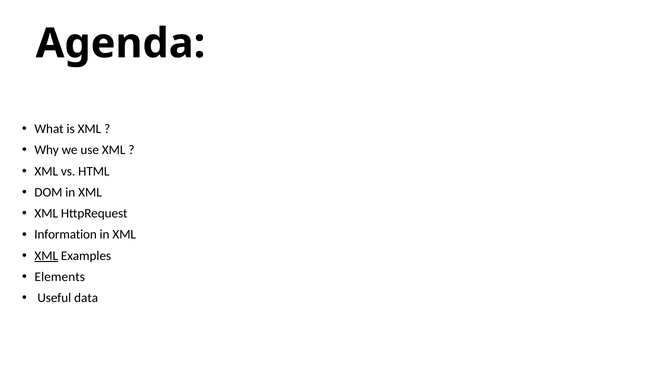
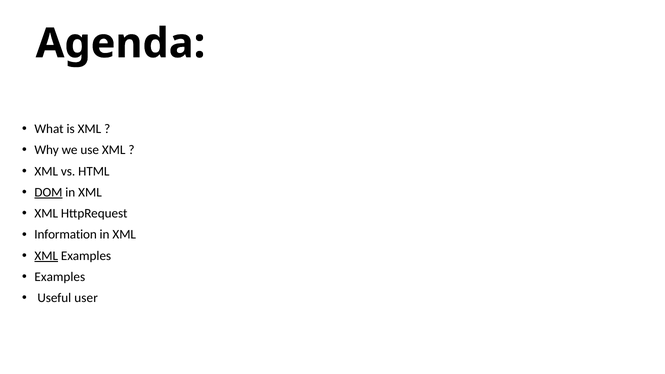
DOM underline: none -> present (48, 192)
Elements: Elements -> Examples (60, 277)
data: data -> user (86, 298)
